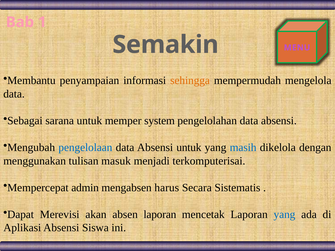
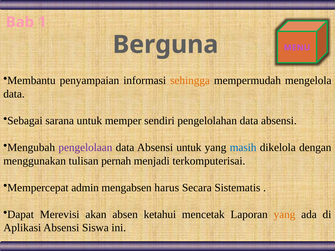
Semakin: Semakin -> Berguna (165, 45)
system: system -> sendiri (159, 121)
pengelolaan colour: blue -> purple (85, 148)
masuk: masuk -> pernah (116, 161)
absen laporan: laporan -> ketahui (160, 215)
yang colour: blue -> orange (284, 215)
